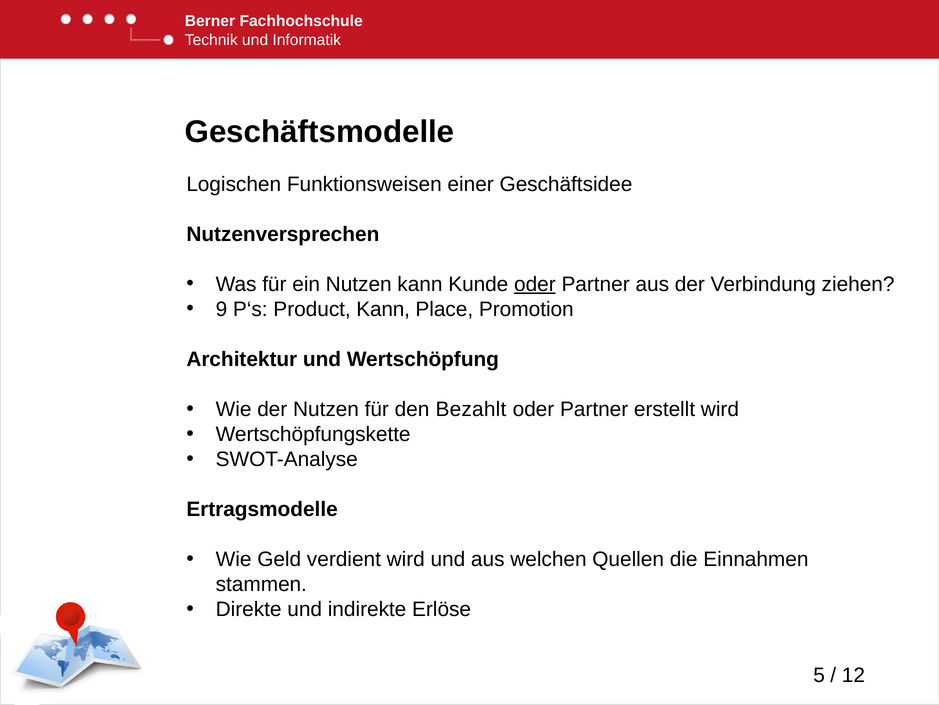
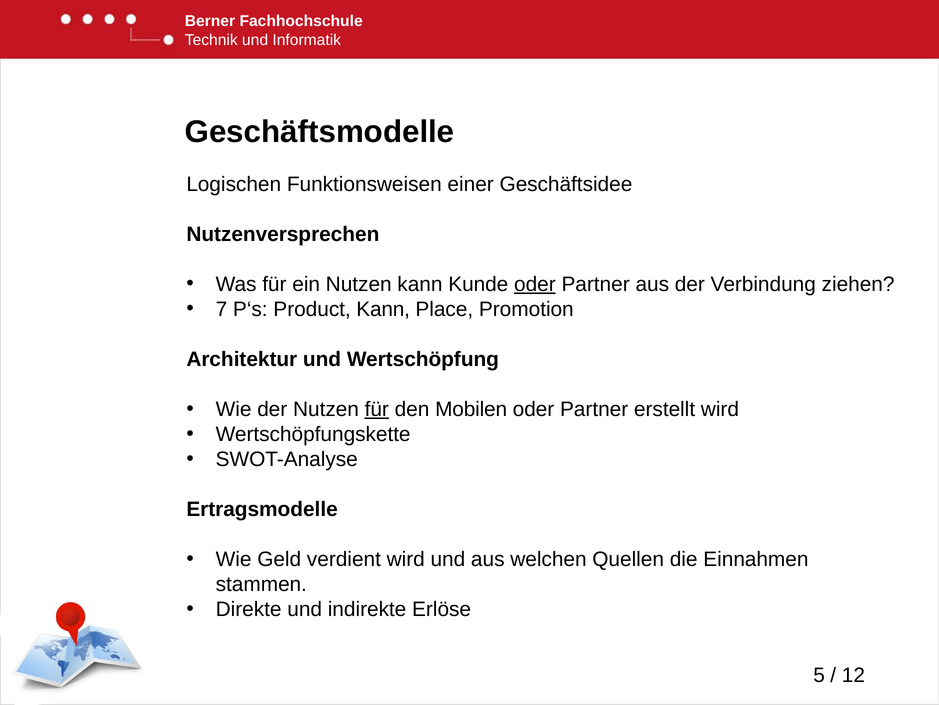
9: 9 -> 7 (222, 309)
für underline: none -> present (377, 409)
Bezahlt: Bezahlt -> Mobilen (471, 409)
